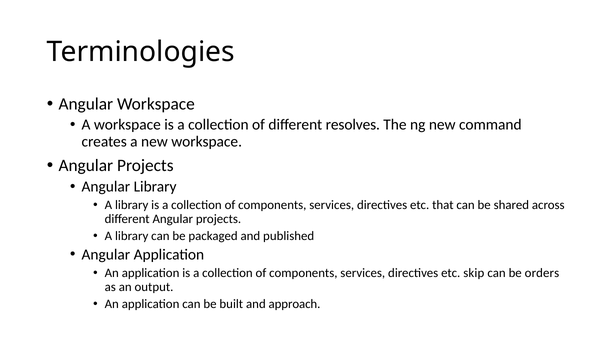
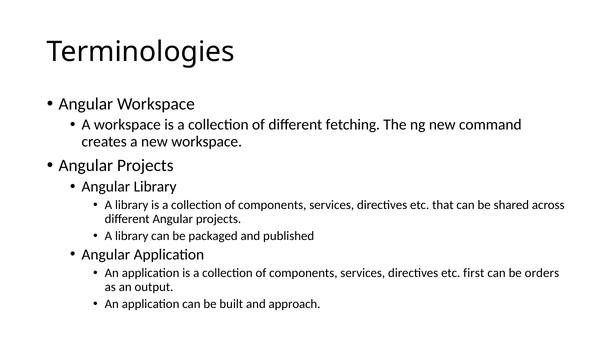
resolves: resolves -> fetching (353, 125)
skip: skip -> first (474, 273)
